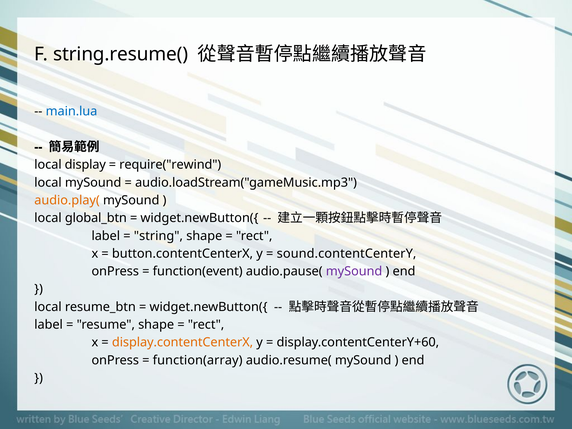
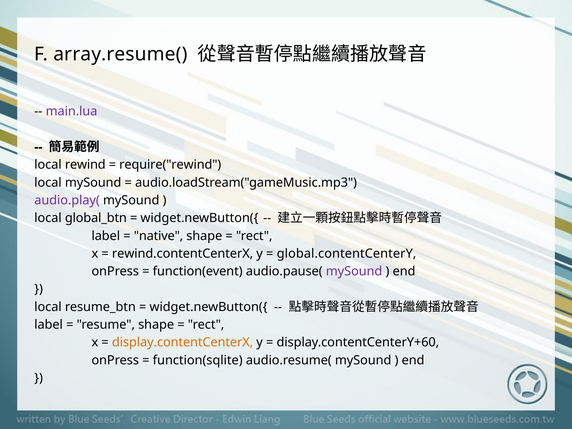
string.resume(: string.resume( -> array.resume( (120, 54)
main.lua colour: blue -> purple (72, 111)
display: display -> rewind (85, 165)
audio.play( colour: orange -> purple (67, 200)
string: string -> native (159, 236)
button.contentCenterX: button.contentCenterX -> rewind.contentCenterX (183, 254)
sound.contentCenterY: sound.contentCenterY -> global.contentCenterY (347, 254)
function(array: function(array -> function(sqlite (198, 360)
